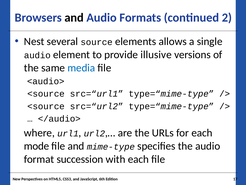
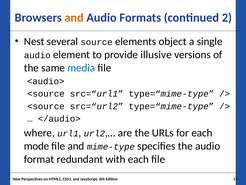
and colour: black -> orange (74, 18)
allows: allows -> object (173, 41)
succession: succession -> redundant (80, 159)
